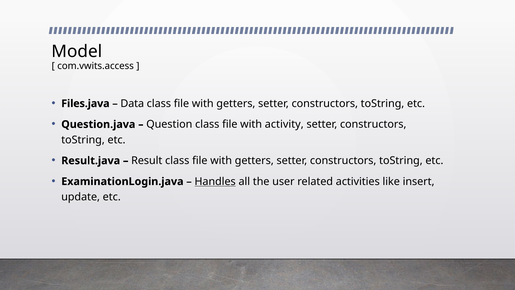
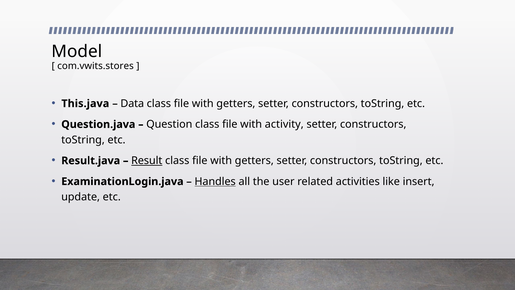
com.vwits.access: com.vwits.access -> com.vwits.stores (95, 66)
Files.java: Files.java -> This.java (85, 103)
Result underline: none -> present (147, 161)
